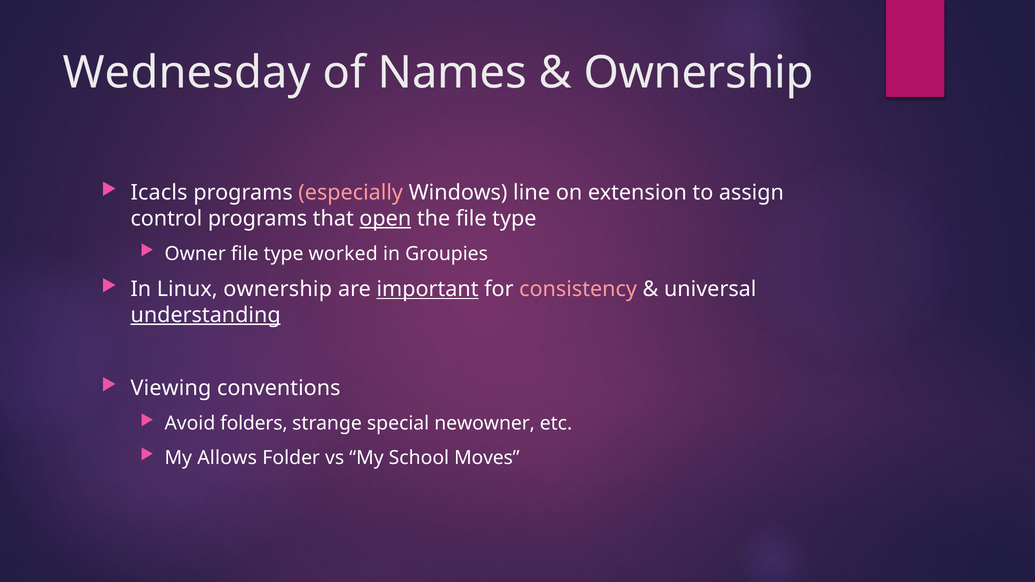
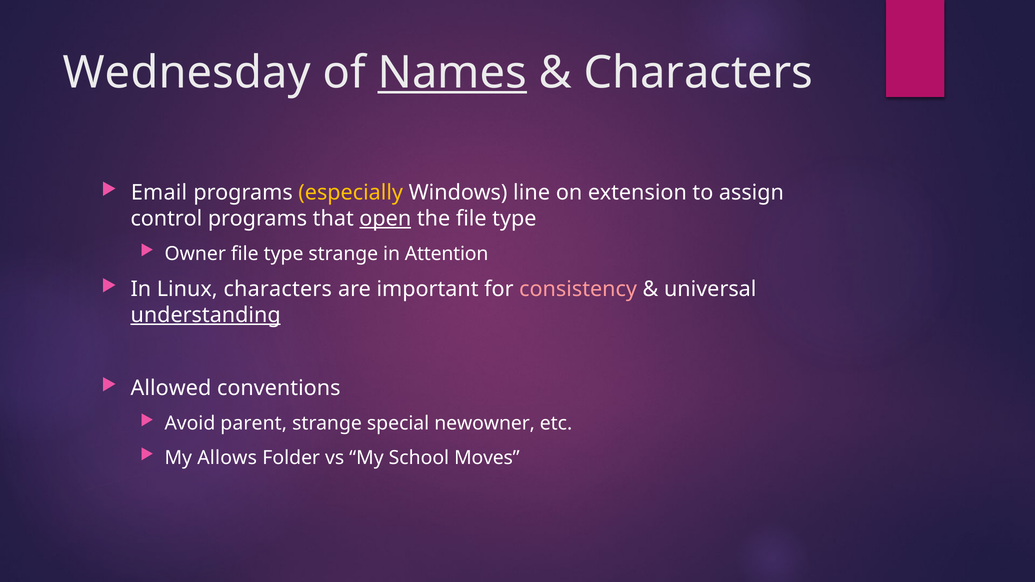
Names underline: none -> present (452, 73)
Ownership: Ownership -> Characters (698, 73)
Icacls: Icacls -> Email (159, 193)
especially colour: pink -> yellow (351, 193)
type worked: worked -> strange (343, 254)
Groupies: Groupies -> Attention (447, 254)
Linux ownership: ownership -> characters (278, 289)
important underline: present -> none (428, 289)
Viewing: Viewing -> Allowed (171, 388)
folders: folders -> parent (254, 424)
